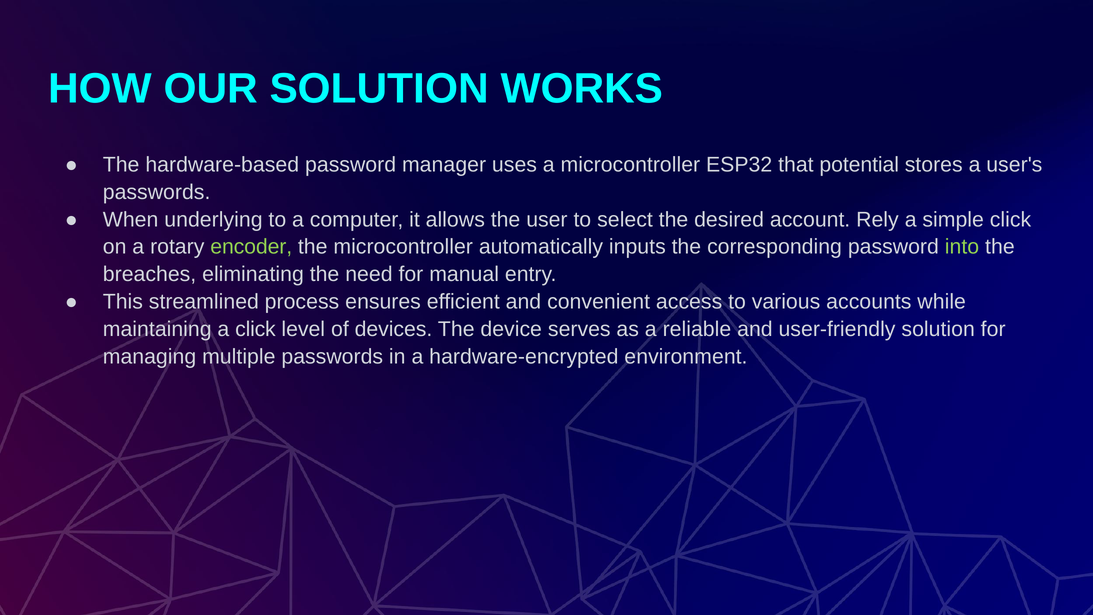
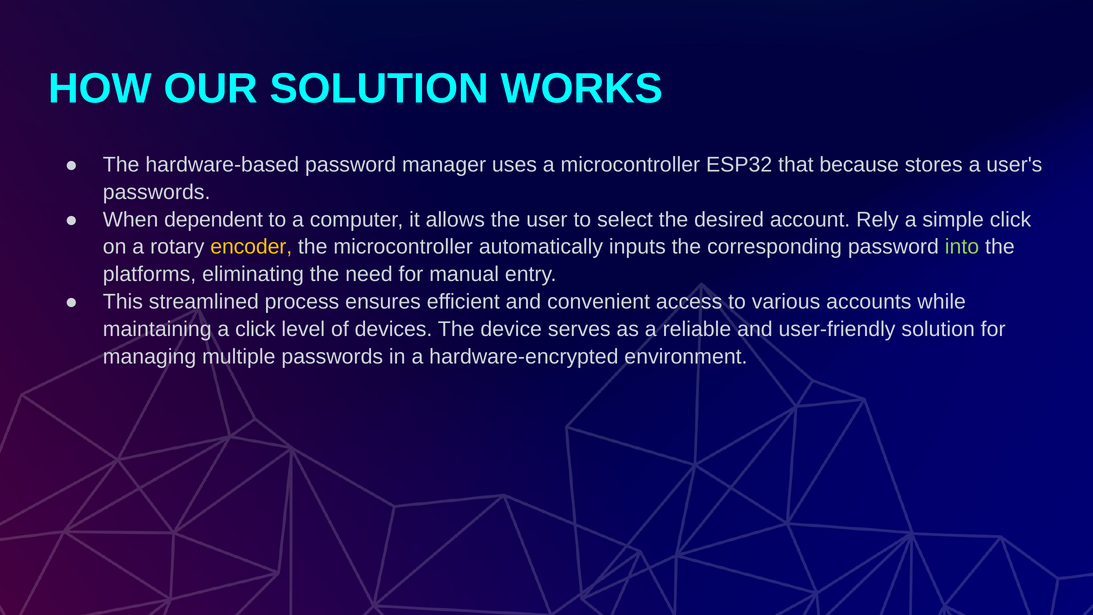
potential: potential -> because (859, 165)
underlying: underlying -> dependent (214, 219)
encoder colour: light green -> yellow (251, 247)
breaches: breaches -> platforms (150, 274)
